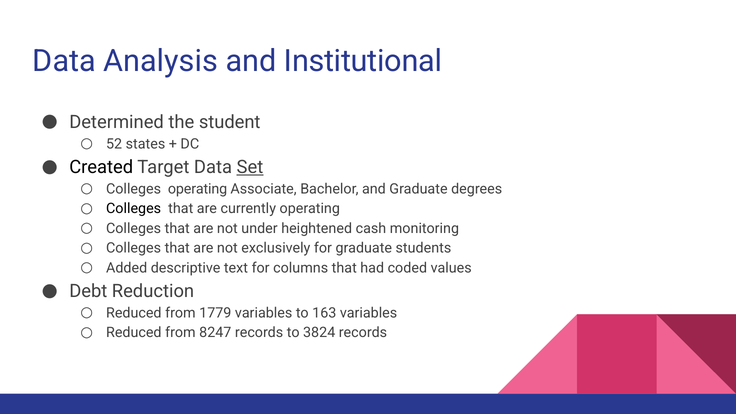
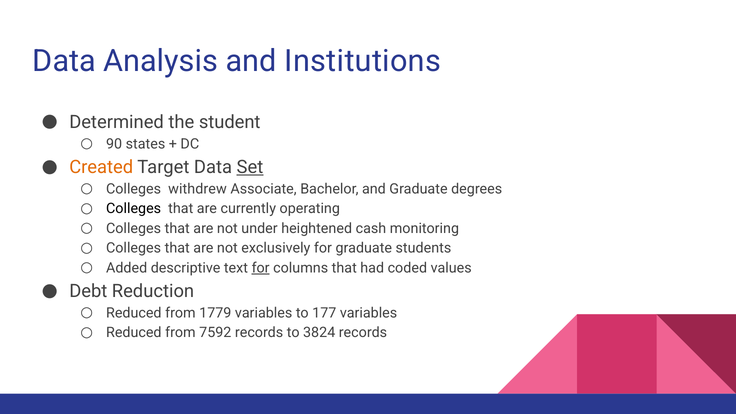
Institutional: Institutional -> Institutions (363, 61)
52: 52 -> 90 (114, 144)
Created colour: black -> orange (101, 167)
Colleges operating: operating -> withdrew (197, 189)
for underline: none -> present (261, 268)
163: 163 -> 177 (324, 313)
8247: 8247 -> 7592 (215, 333)
